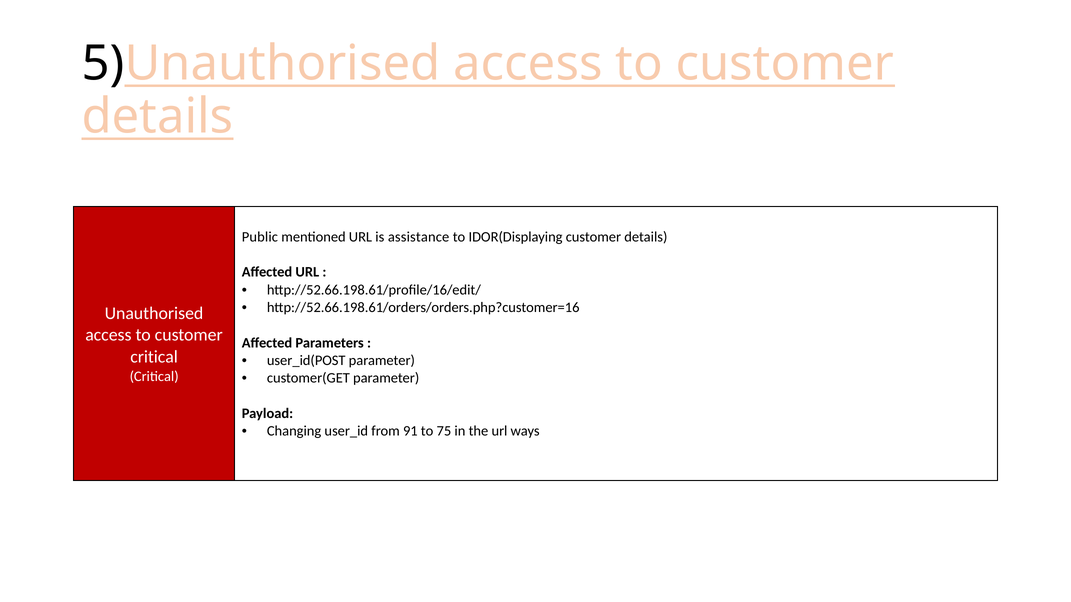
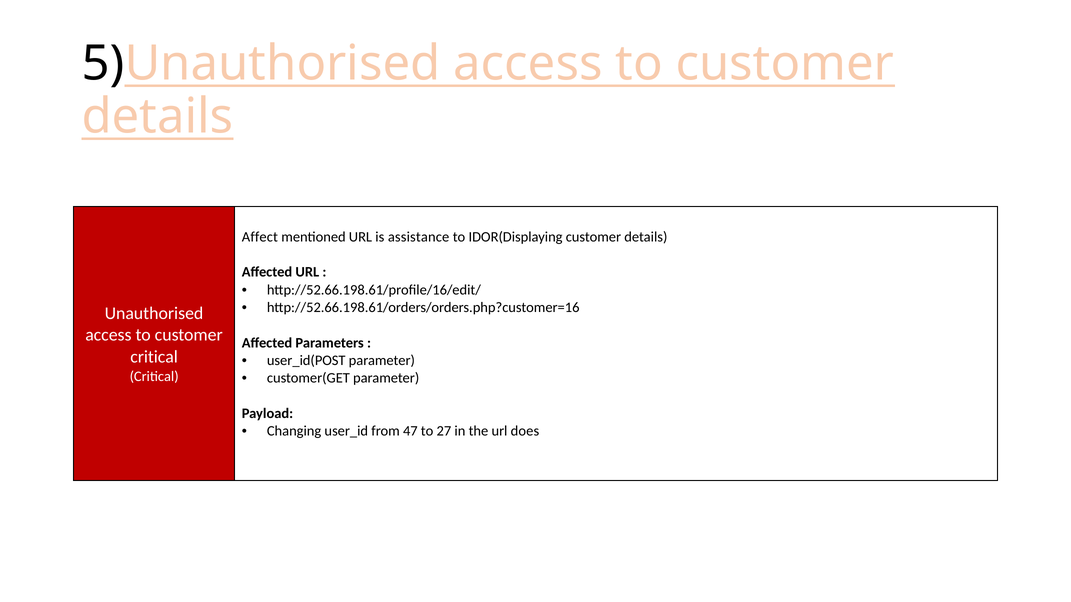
Public: Public -> Affect (260, 237)
91: 91 -> 47 (410, 431)
75: 75 -> 27 (444, 431)
ways: ways -> does (525, 431)
